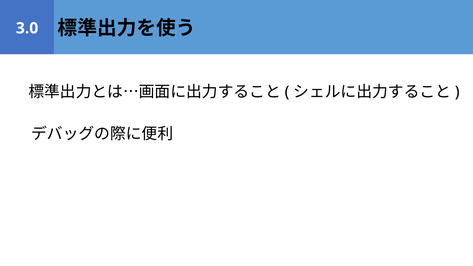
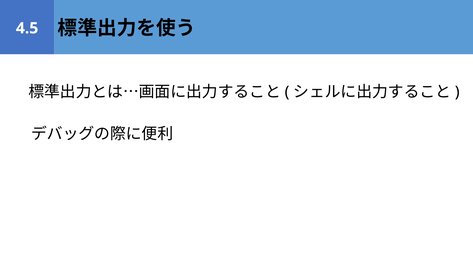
3.0: 3.0 -> 4.5 (27, 28)
